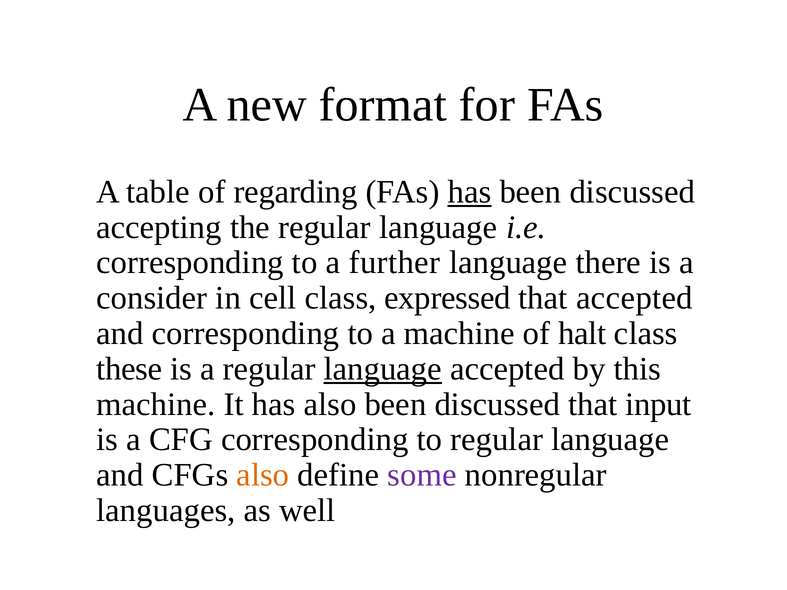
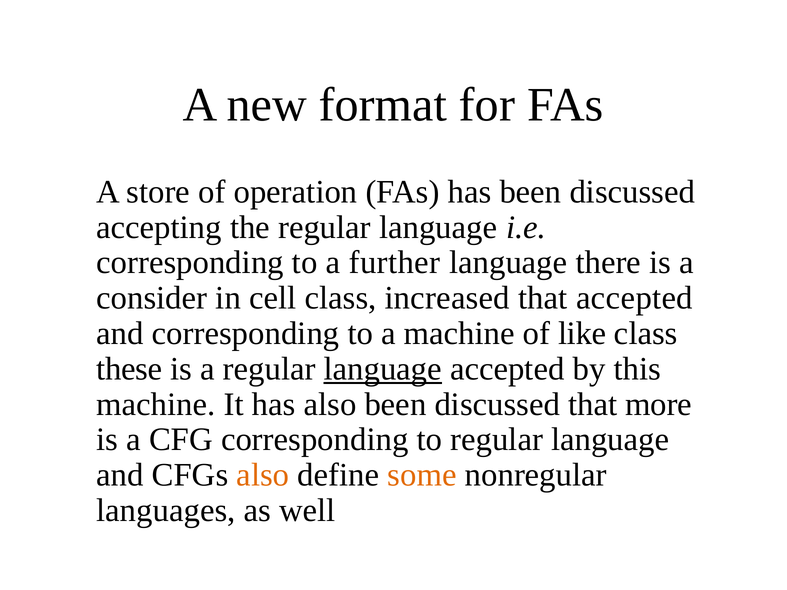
table: table -> store (158, 192)
regarding: regarding -> operation (296, 192)
has underline: present -> none (470, 192)
expressed: expressed -> increased (447, 298)
halt: halt -> like (582, 334)
input: input -> more (658, 404)
some colour: purple -> orange (422, 475)
